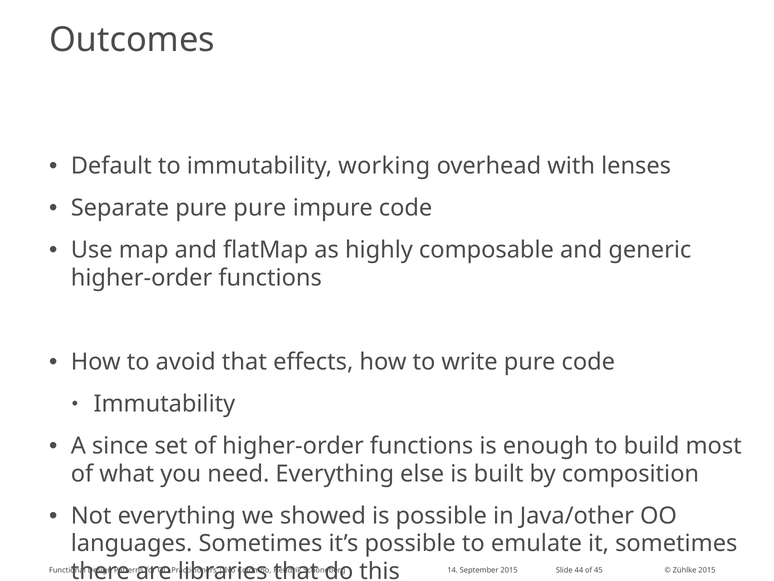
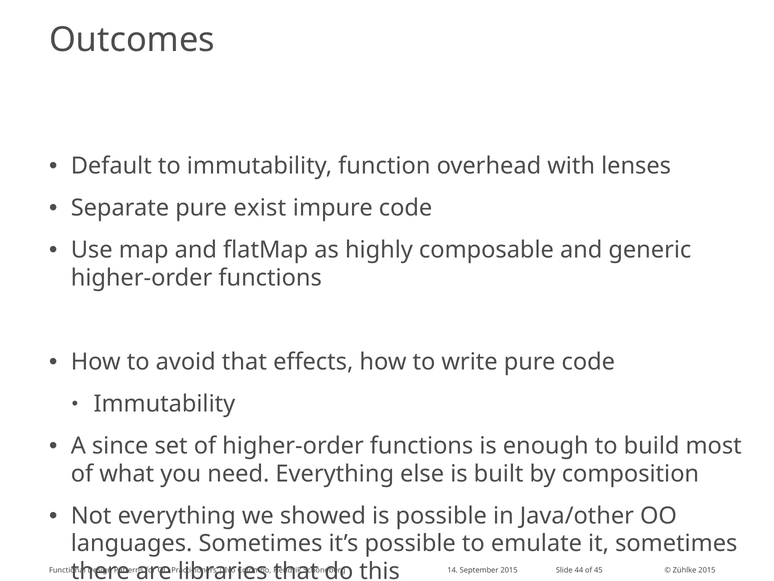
working: working -> function (384, 166)
pure pure: pure -> exist (260, 208)
